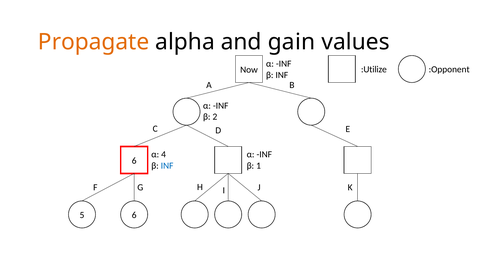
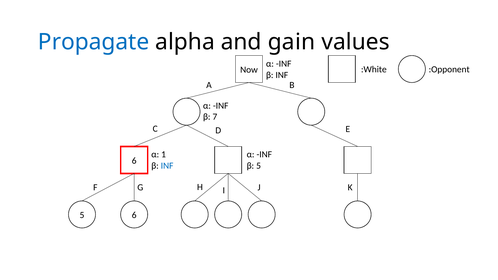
Propagate colour: orange -> blue (94, 42)
:Utilize: :Utilize -> :White (374, 70)
2: 2 -> 7 (215, 117)
4: 4 -> 1 (164, 155)
β 1: 1 -> 5 (259, 166)
